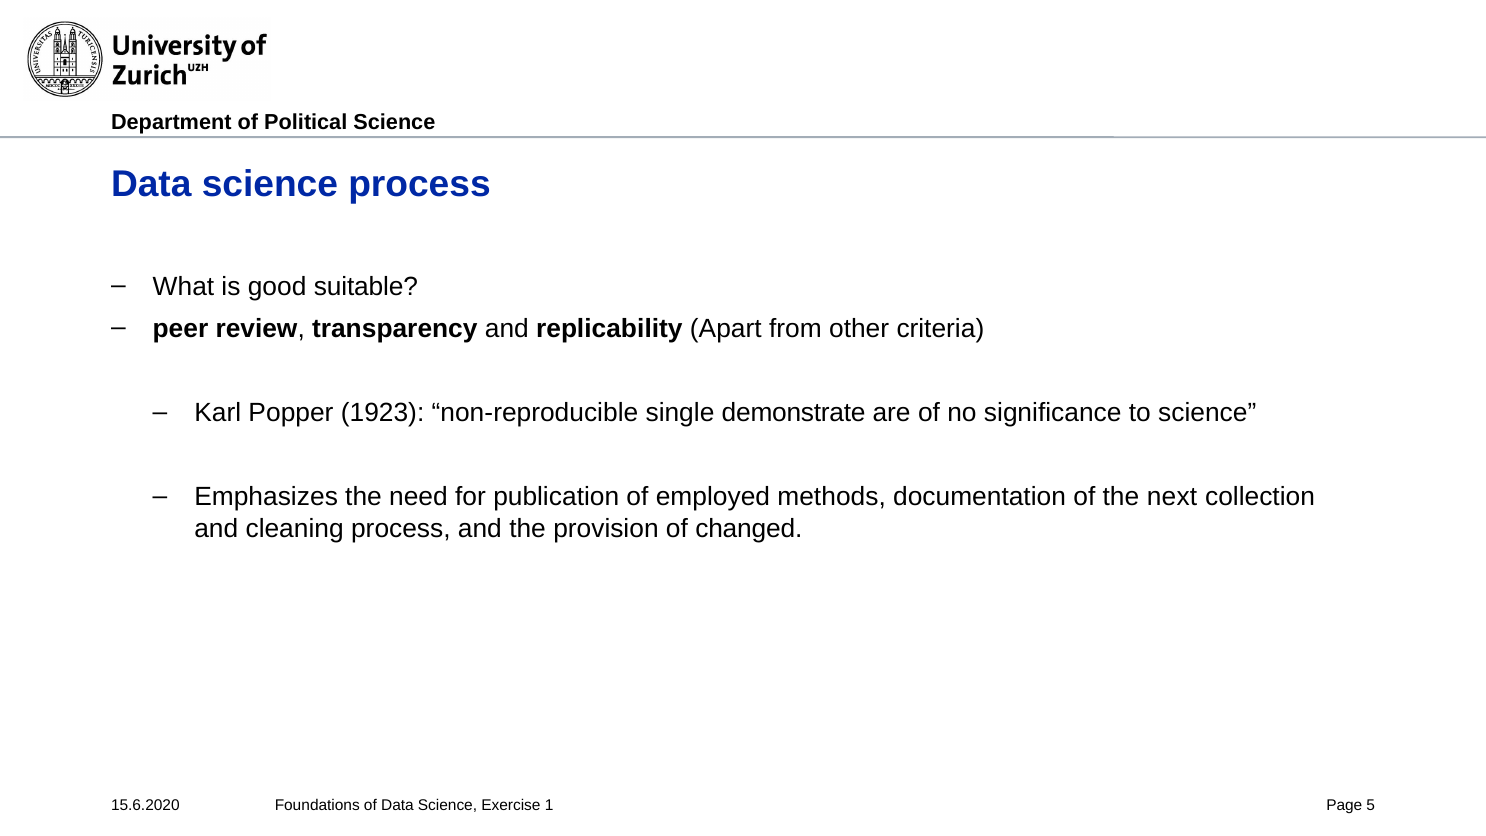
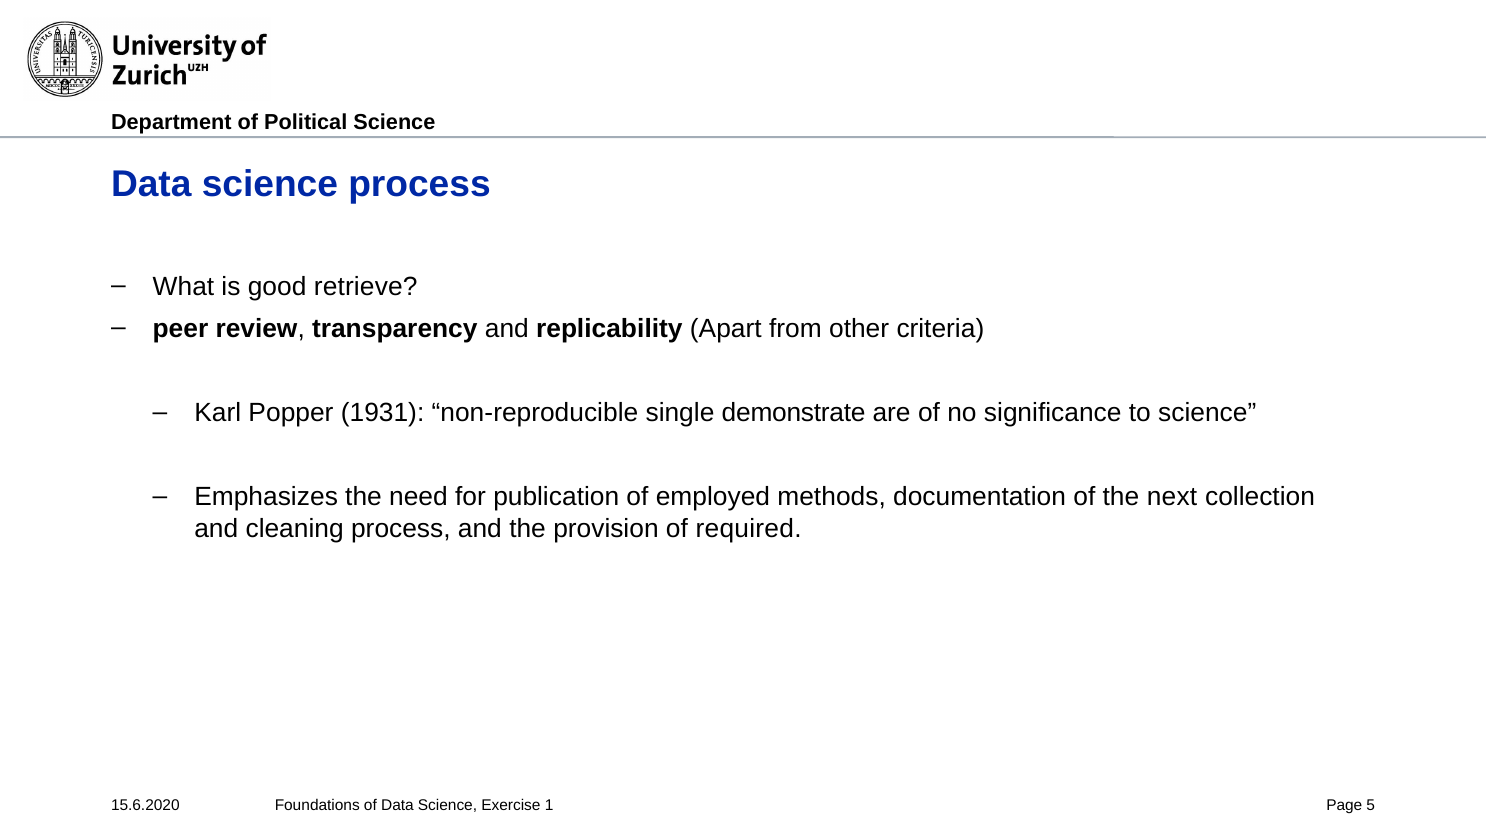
suitable: suitable -> retrieve (366, 286)
1923: 1923 -> 1931 (383, 413)
changed: changed -> required (749, 529)
